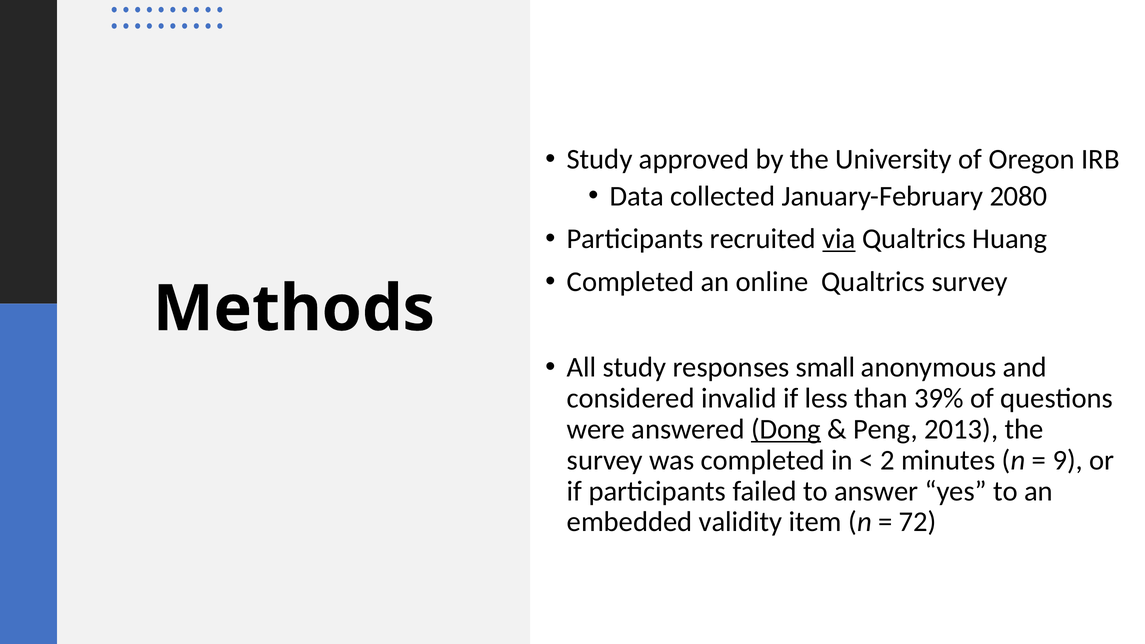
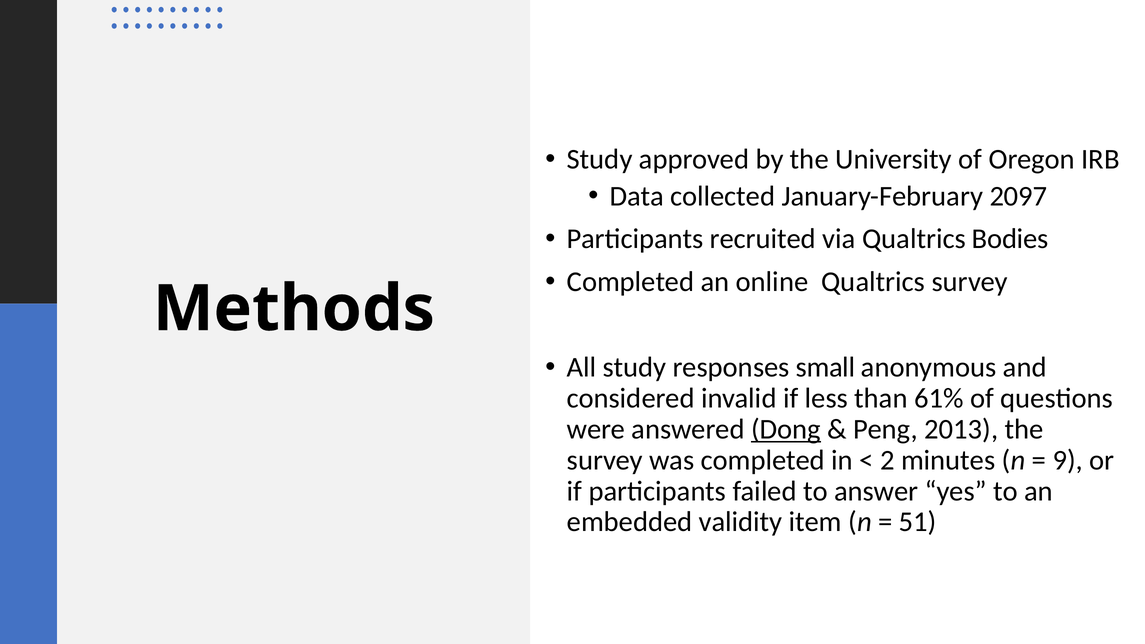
2080: 2080 -> 2097 (1018, 196)
via underline: present -> none (839, 239)
Huang: Huang -> Bodies (1010, 239)
39%: 39% -> 61% (939, 398)
72: 72 -> 51 (918, 522)
